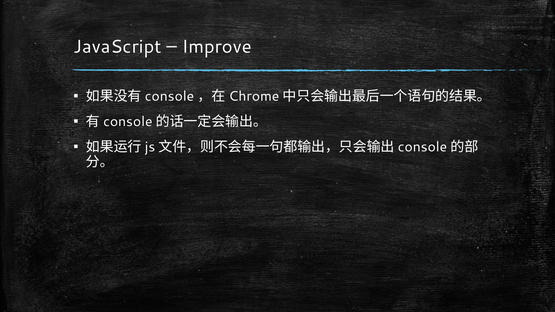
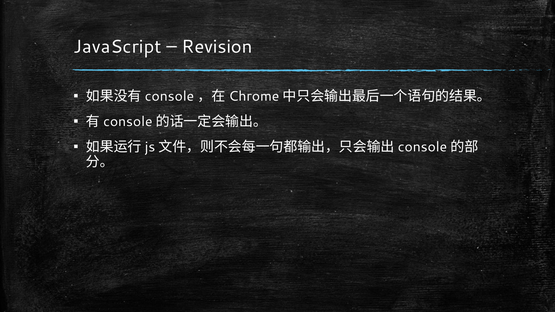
Improve: Improve -> Revision (217, 47)
